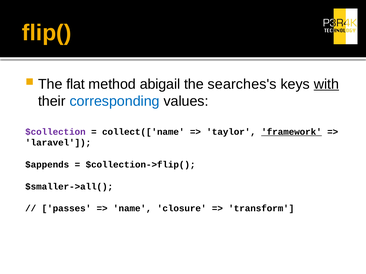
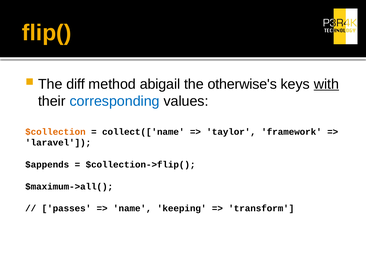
flat: flat -> diff (76, 84)
searches's: searches's -> otherwise's (242, 84)
$collection colour: purple -> orange (55, 132)
framework underline: present -> none (292, 132)
$smaller->all(: $smaller->all( -> $maximum->all( (69, 187)
closure: closure -> keeping (182, 209)
